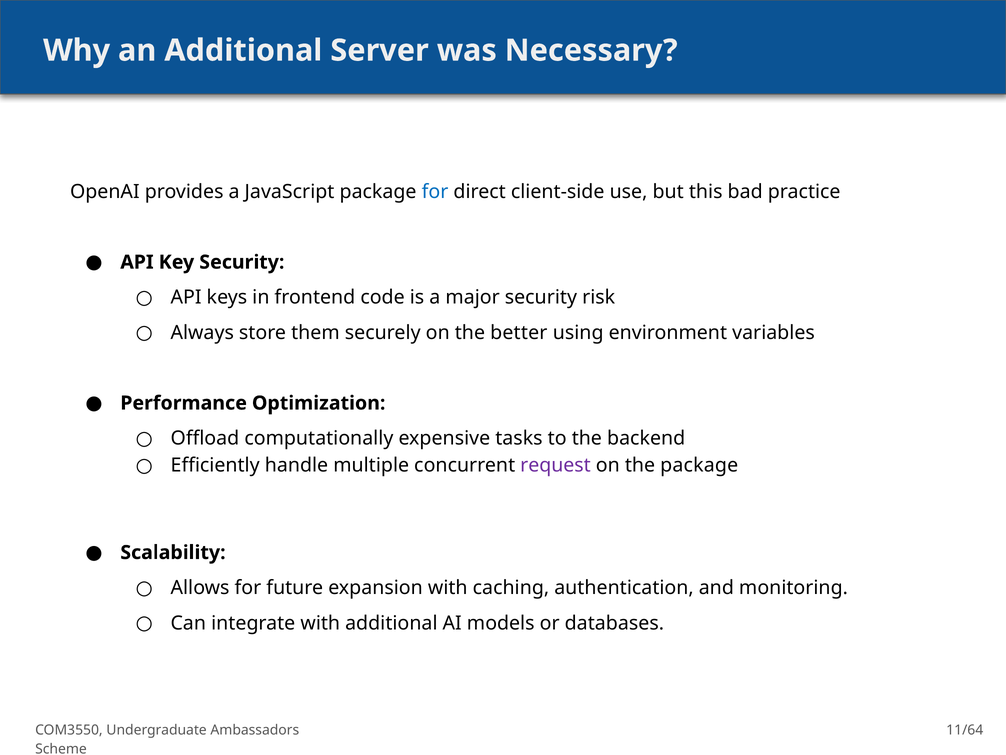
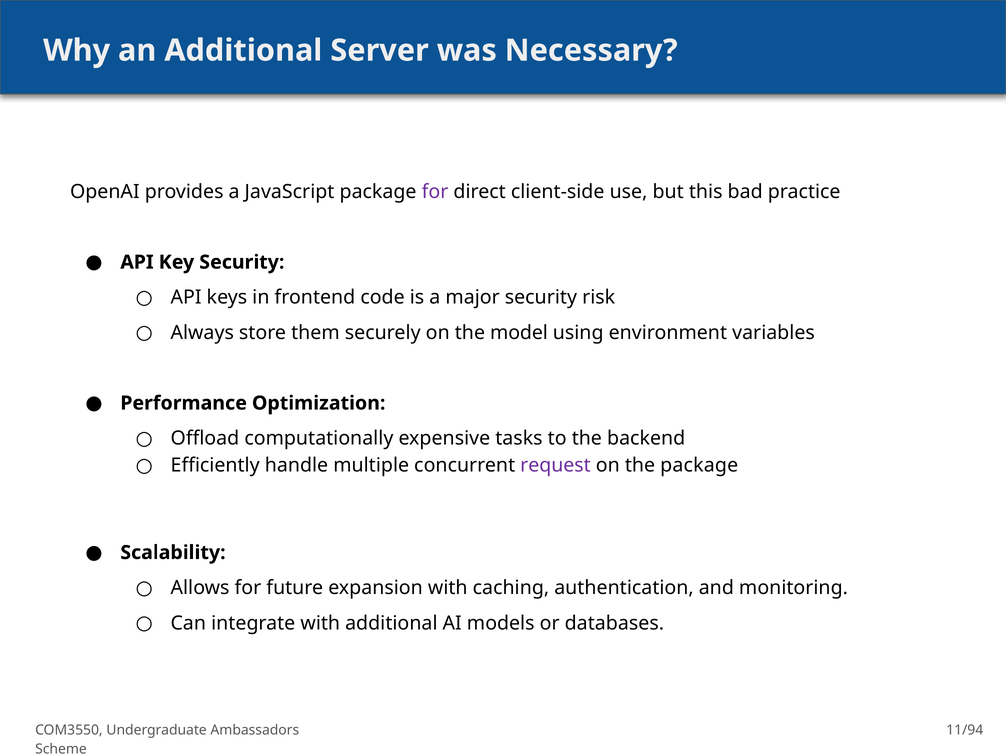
for colour: blue -> purple (435, 192)
better: better -> model (519, 332)
11/64: 11/64 -> 11/94 (965, 729)
